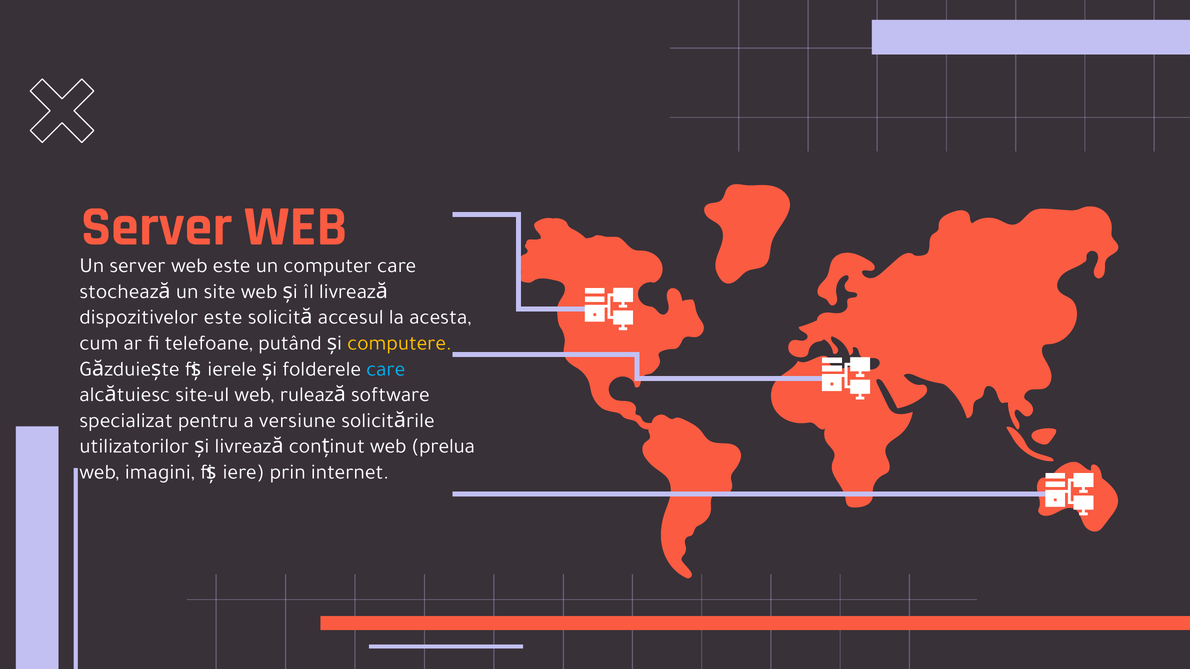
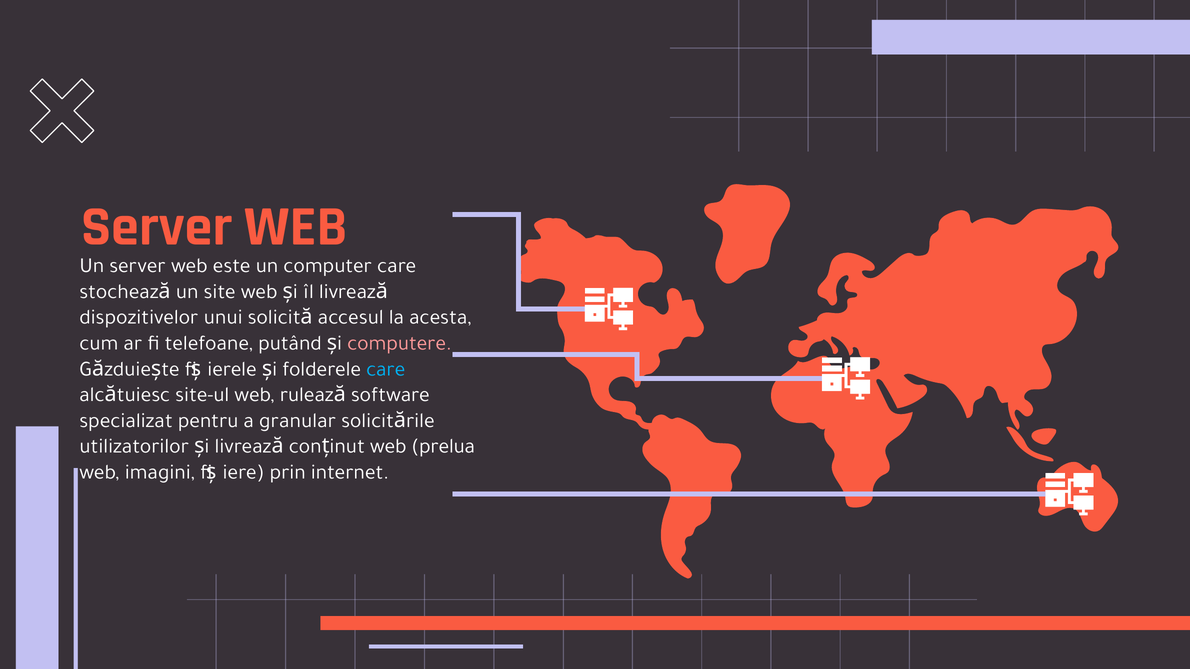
dispozitivelor este: este -> unui (223, 317)
computere colour: yellow -> pink (399, 343)
versiune: versiune -> granular (298, 420)
